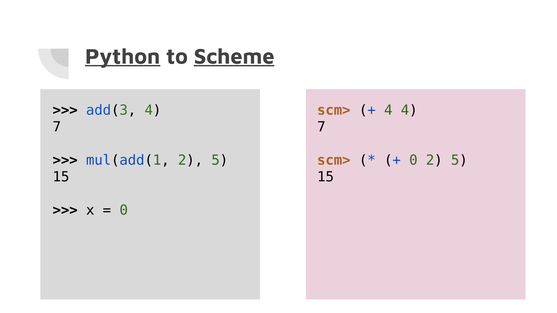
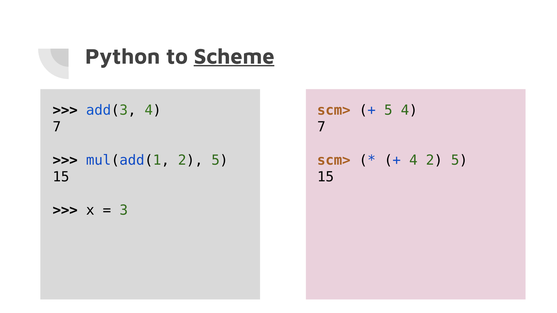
Python underline: present -> none (123, 57)
4: 4 -> 5 (388, 110)
0: 0 -> 4 (413, 160)
0: 0 -> 3 (124, 211)
